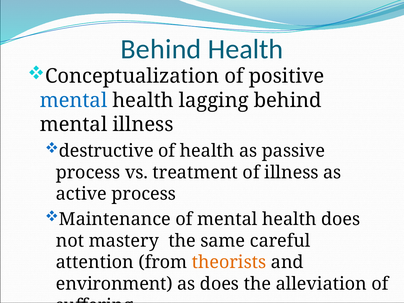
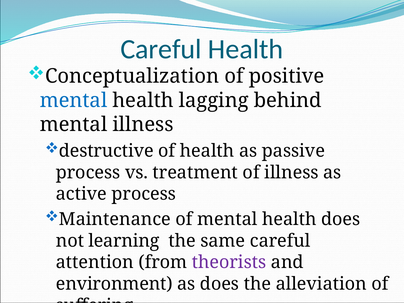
Behind: Behind -> Careful (161, 49)
mastery: mastery -> learning (124, 241)
theorists colour: orange -> purple (229, 262)
